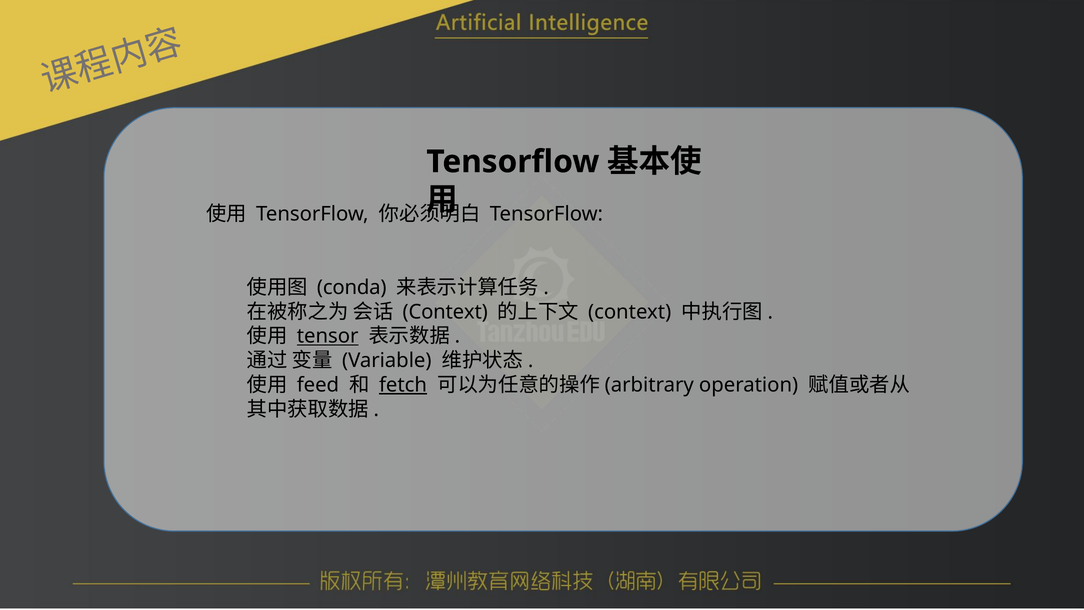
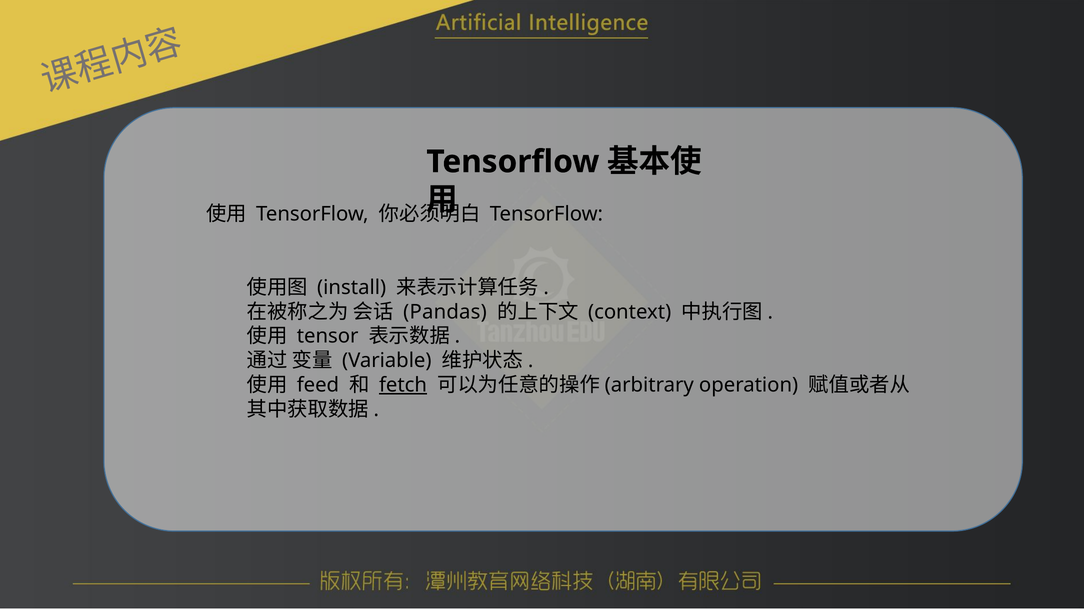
conda: conda -> install (352, 287)
Context: Context -> Pandas (445, 312)
tensor underline: present -> none (328, 336)
